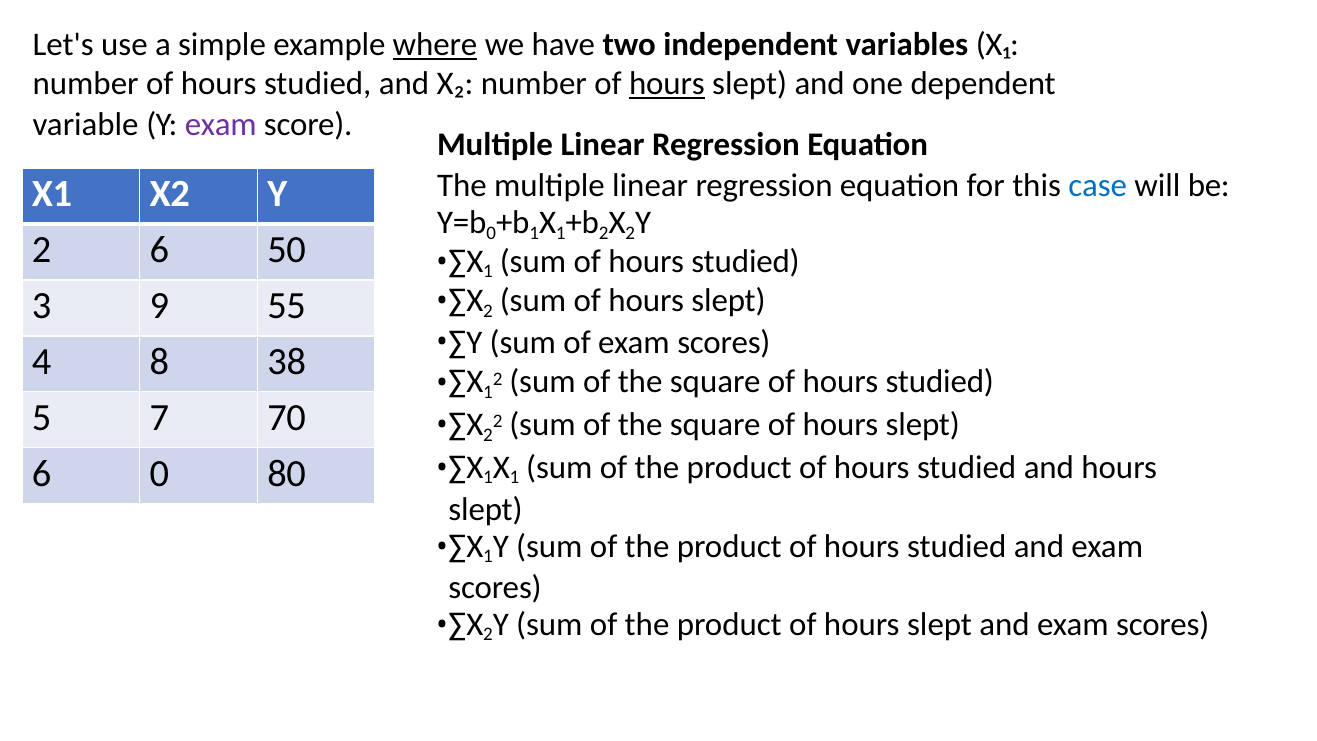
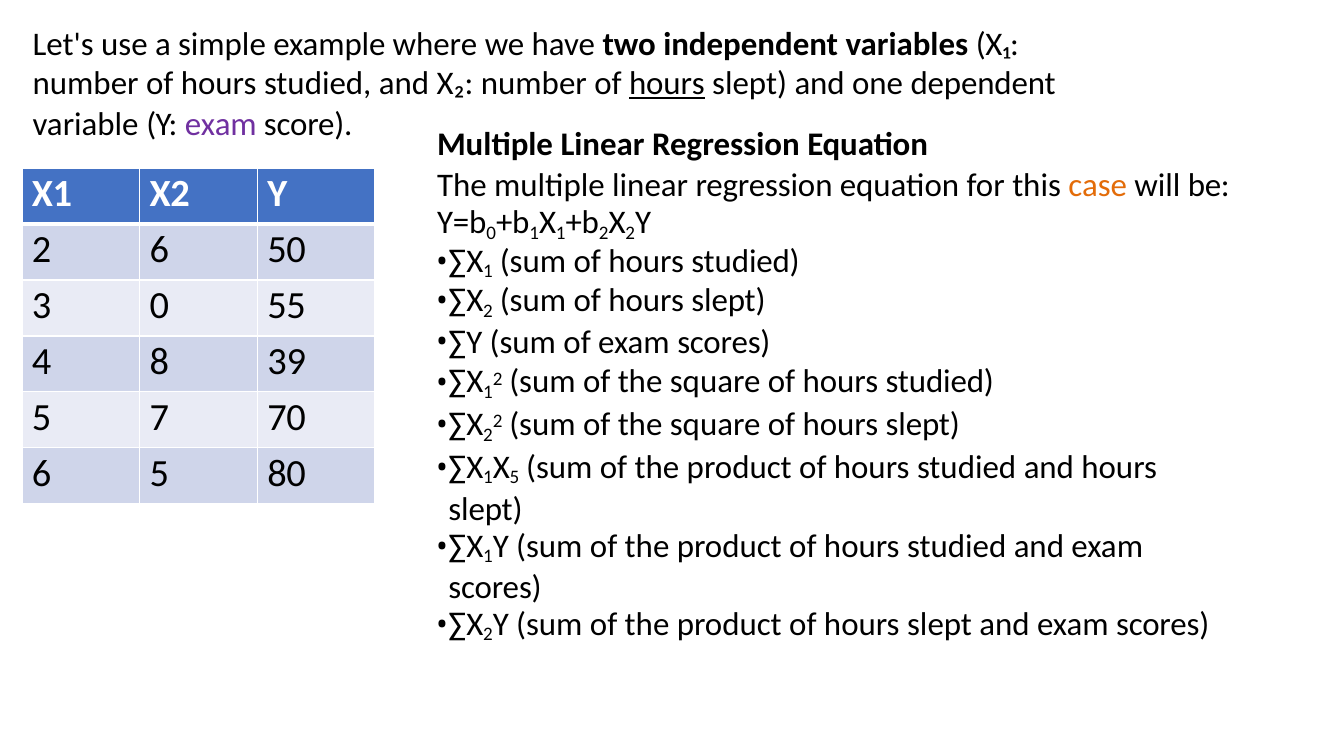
where underline: present -> none (435, 44)
case colour: blue -> orange (1098, 186)
3 9: 9 -> 0 (159, 306)
38: 38 -> 39 (287, 362)
6 0: 0 -> 5 (159, 474)
1: 1 -> 5 (515, 477)
